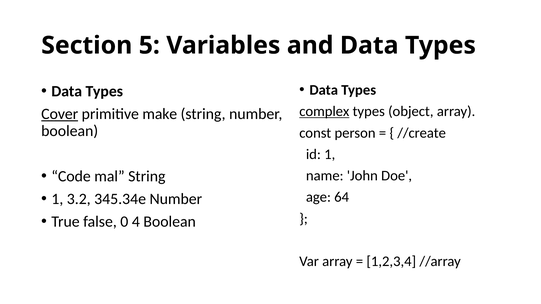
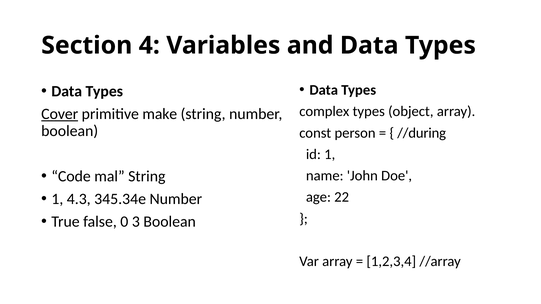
5: 5 -> 4 (149, 45)
complex underline: present -> none (324, 112)
//create: //create -> //during (422, 133)
3.2: 3.2 -> 4.3 (79, 199)
64: 64 -> 22 (342, 197)
4: 4 -> 3 (136, 222)
